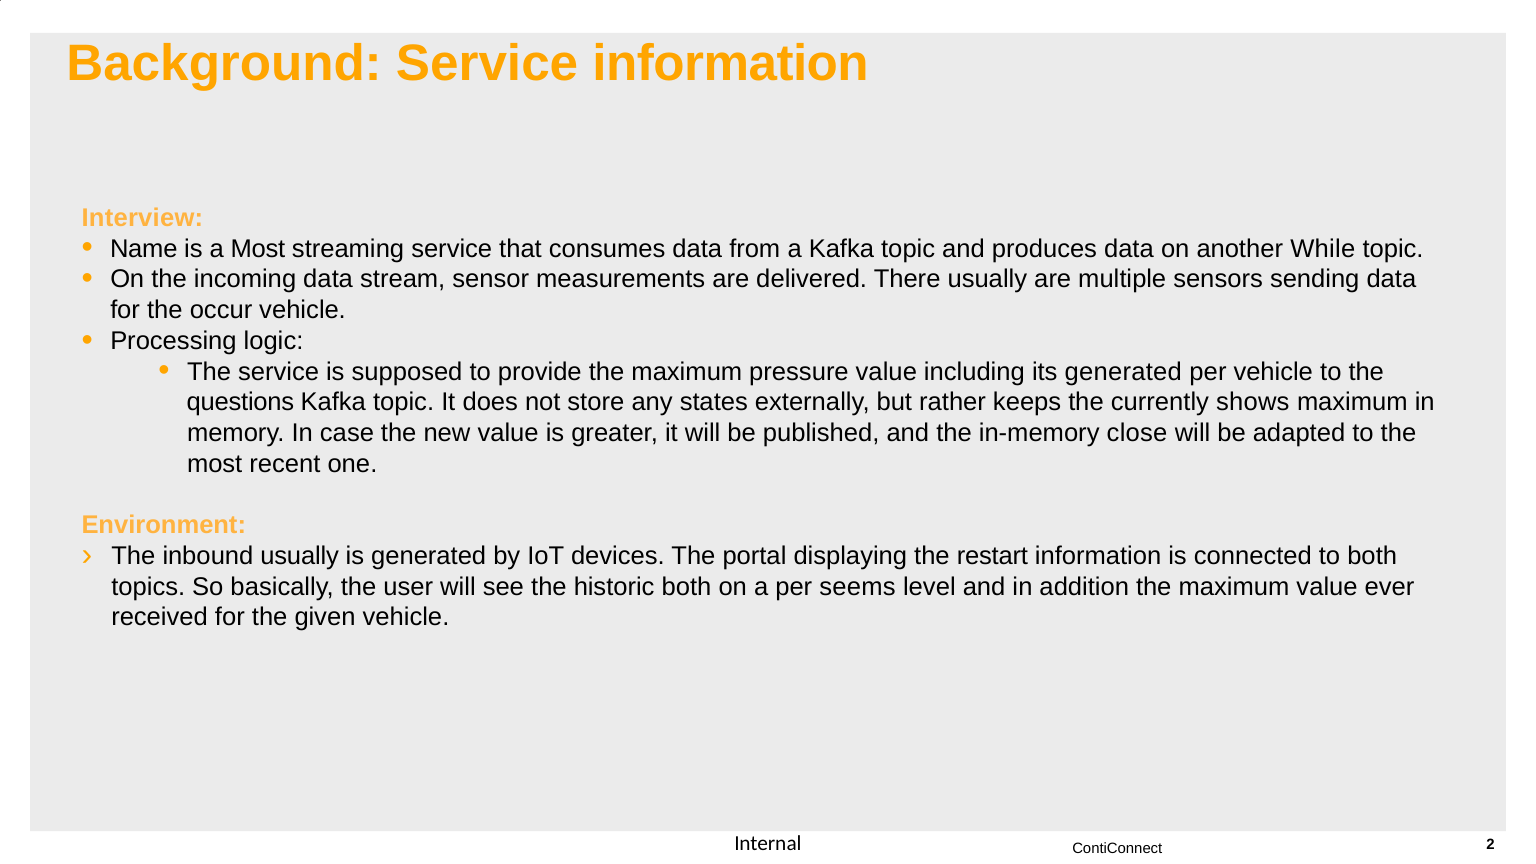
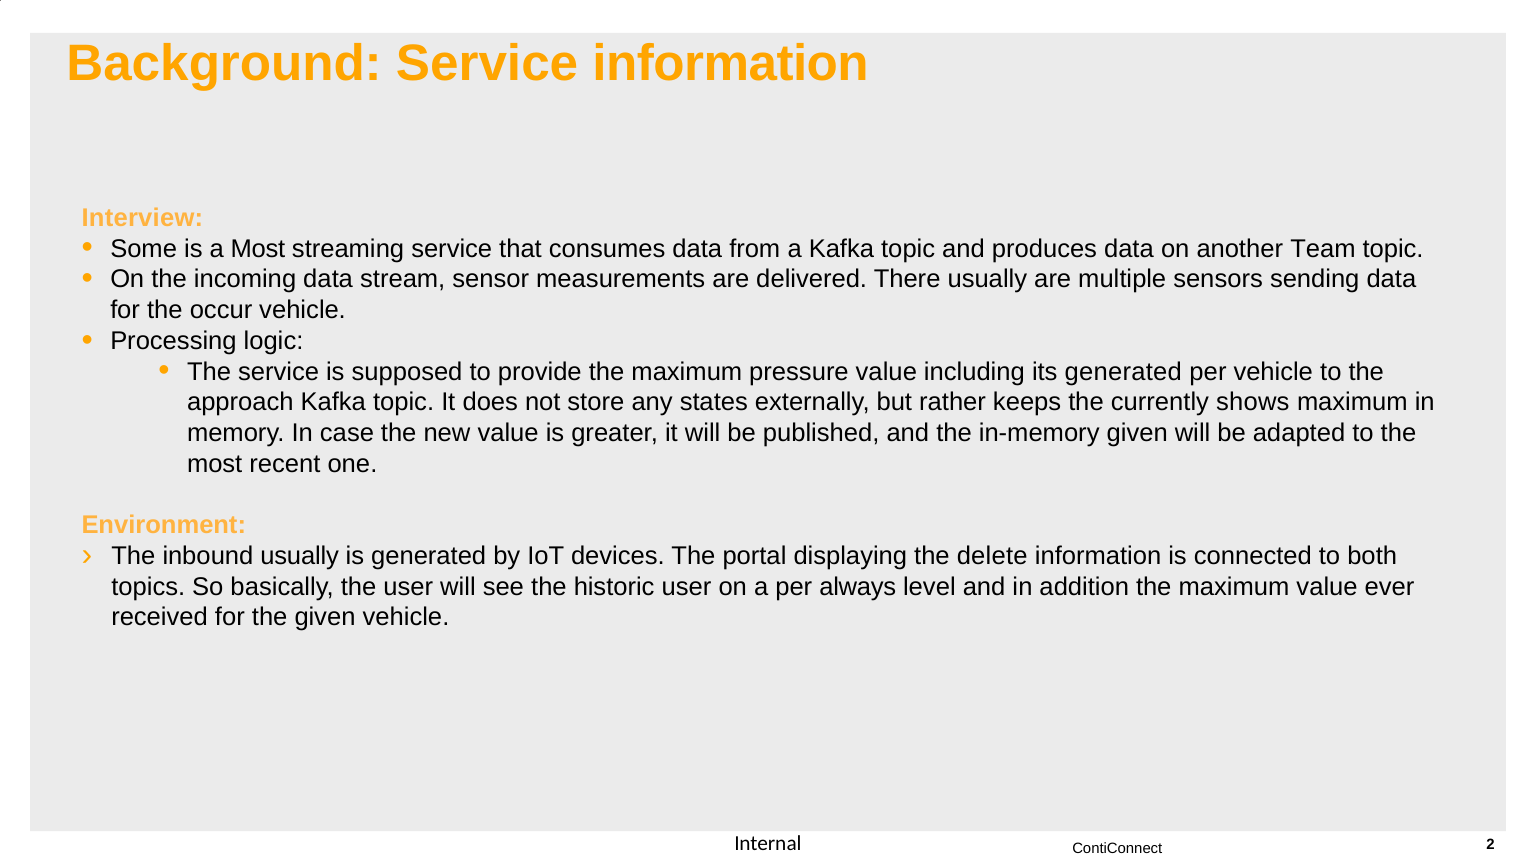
Name: Name -> Some (144, 249)
While: While -> Team (1323, 249)
questions: questions -> approach (240, 402)
in-memory close: close -> given (1137, 433)
restart: restart -> delete (992, 556)
historic both: both -> user (687, 587)
seems: seems -> always (858, 587)
